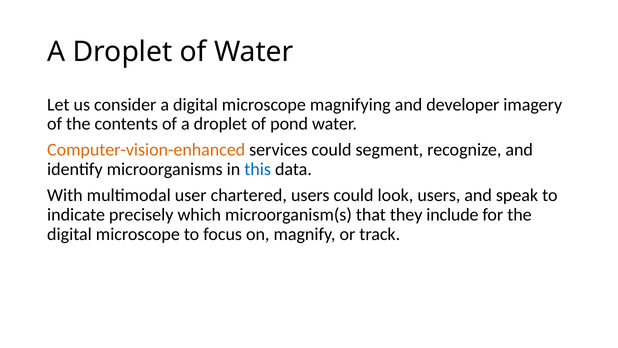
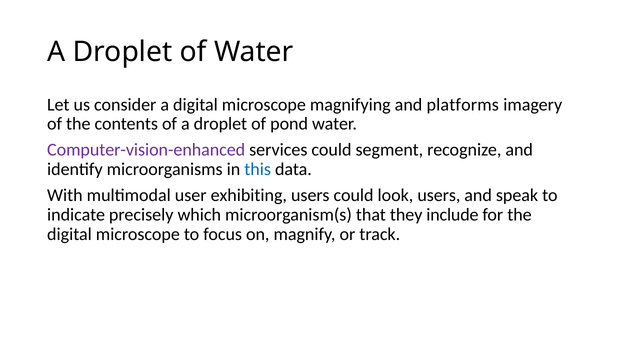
developer: developer -> platforms (463, 104)
Computer-vision-enhanced colour: orange -> purple (146, 150)
chartered: chartered -> exhibiting (249, 195)
